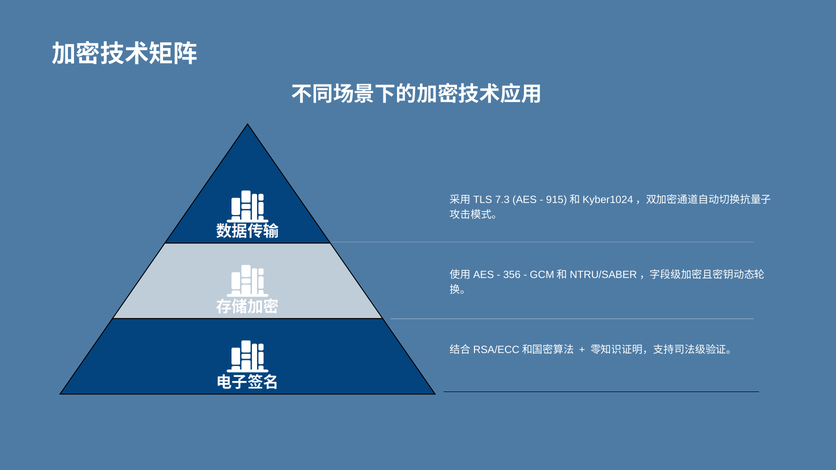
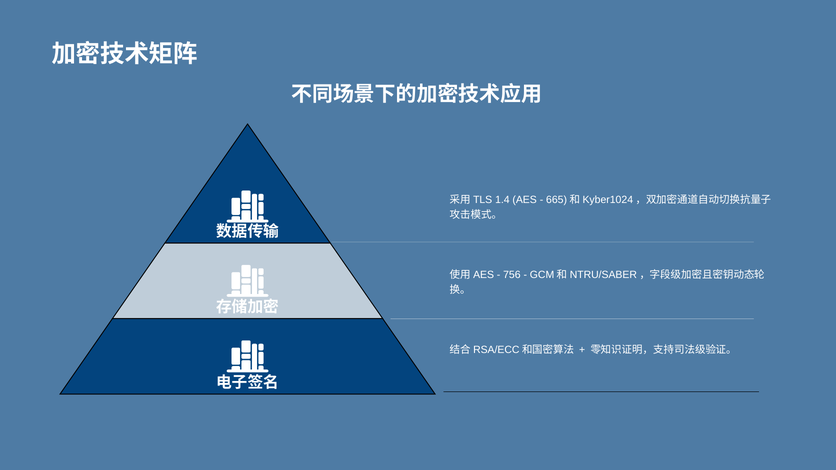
7.3: 7.3 -> 1.4 (502, 200)
915: 915 -> 665 (557, 200)
356: 356 -> 756 (512, 275)
